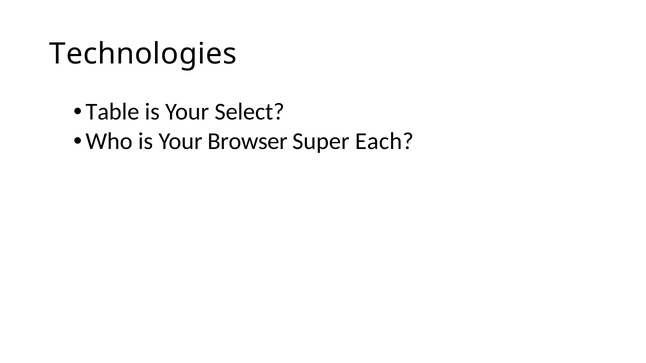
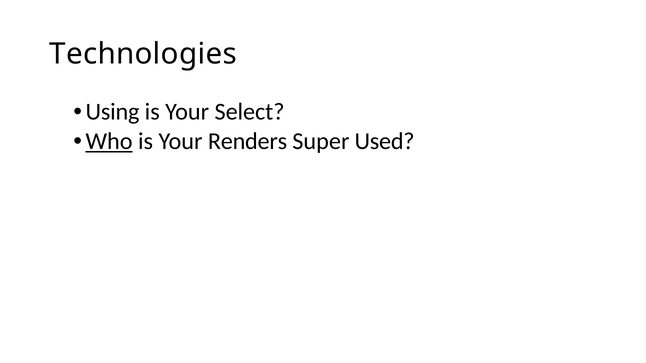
Table: Table -> Using (113, 112)
Who underline: none -> present (109, 142)
Browser: Browser -> Renders (248, 142)
Each: Each -> Used (385, 142)
